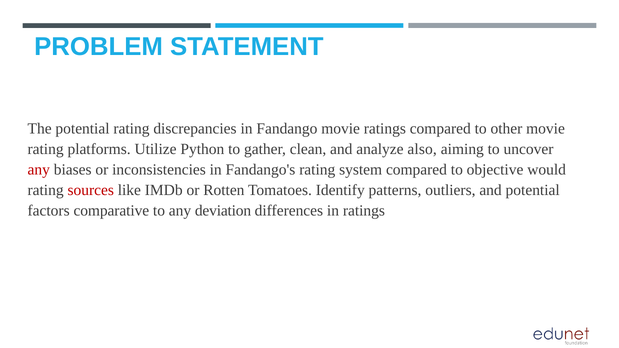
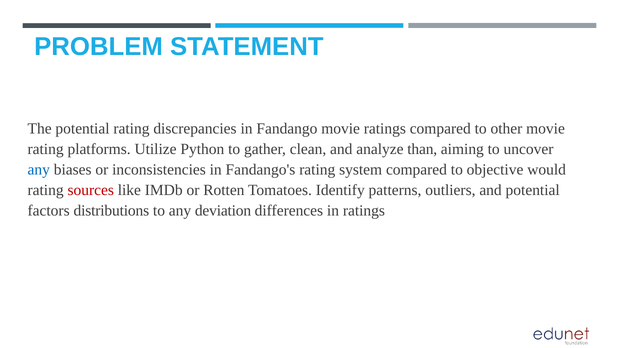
also: also -> than (422, 149)
any colour: red -> blue (39, 170)
comparative: comparative -> distributions (111, 211)
